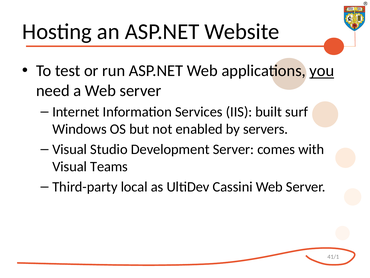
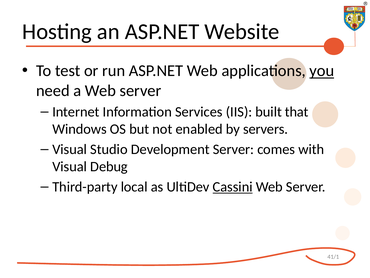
surf: surf -> that (297, 112)
Teams: Teams -> Debug (109, 166)
Cassini underline: none -> present (233, 187)
